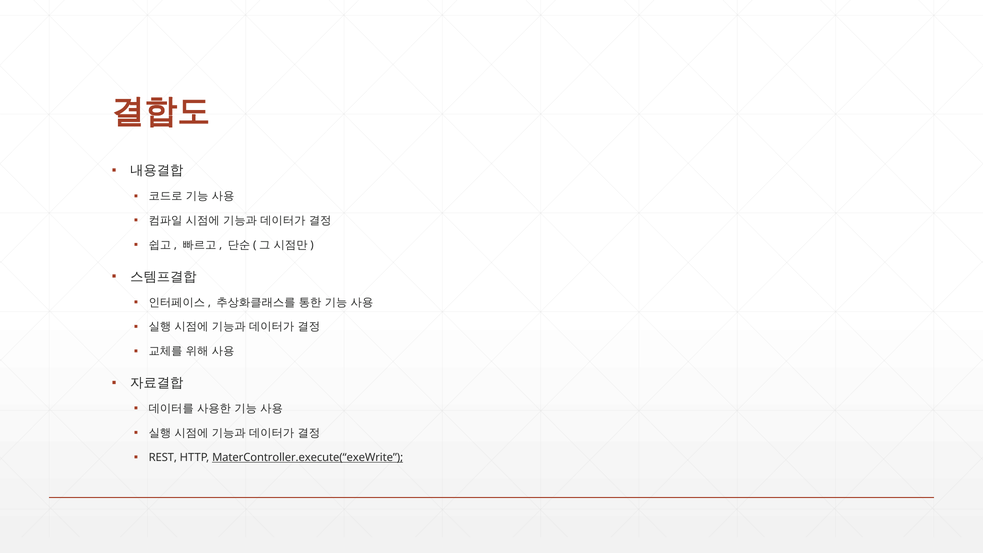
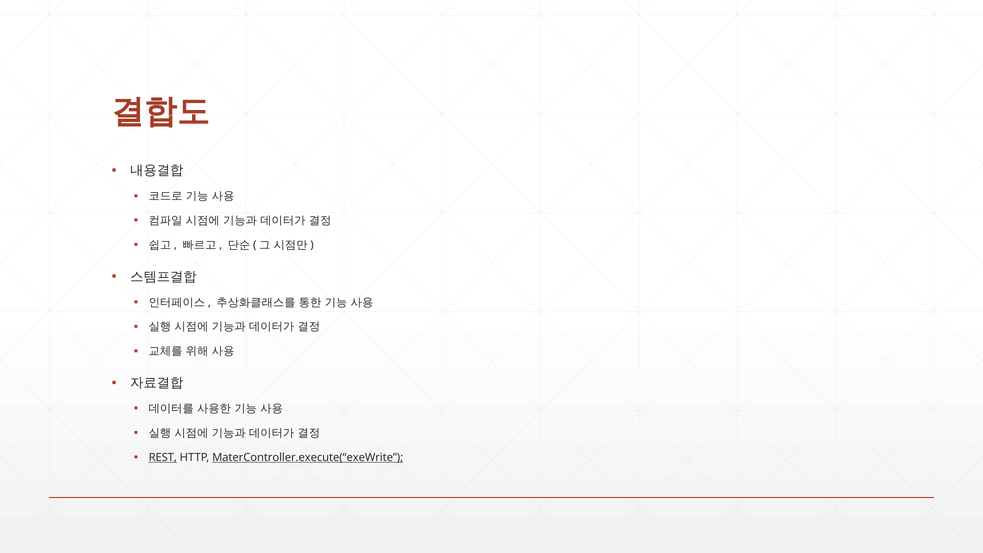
REST underline: none -> present (163, 457)
